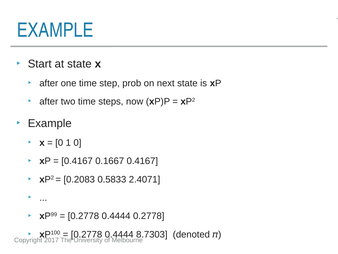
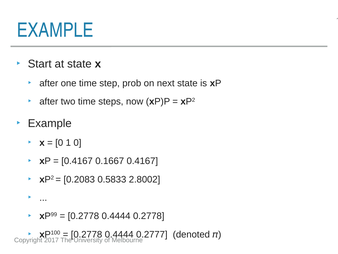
2.4071: 2.4071 -> 2.8002 (145, 179)
8.7303: 8.7303 -> 0.2777 (152, 234)
